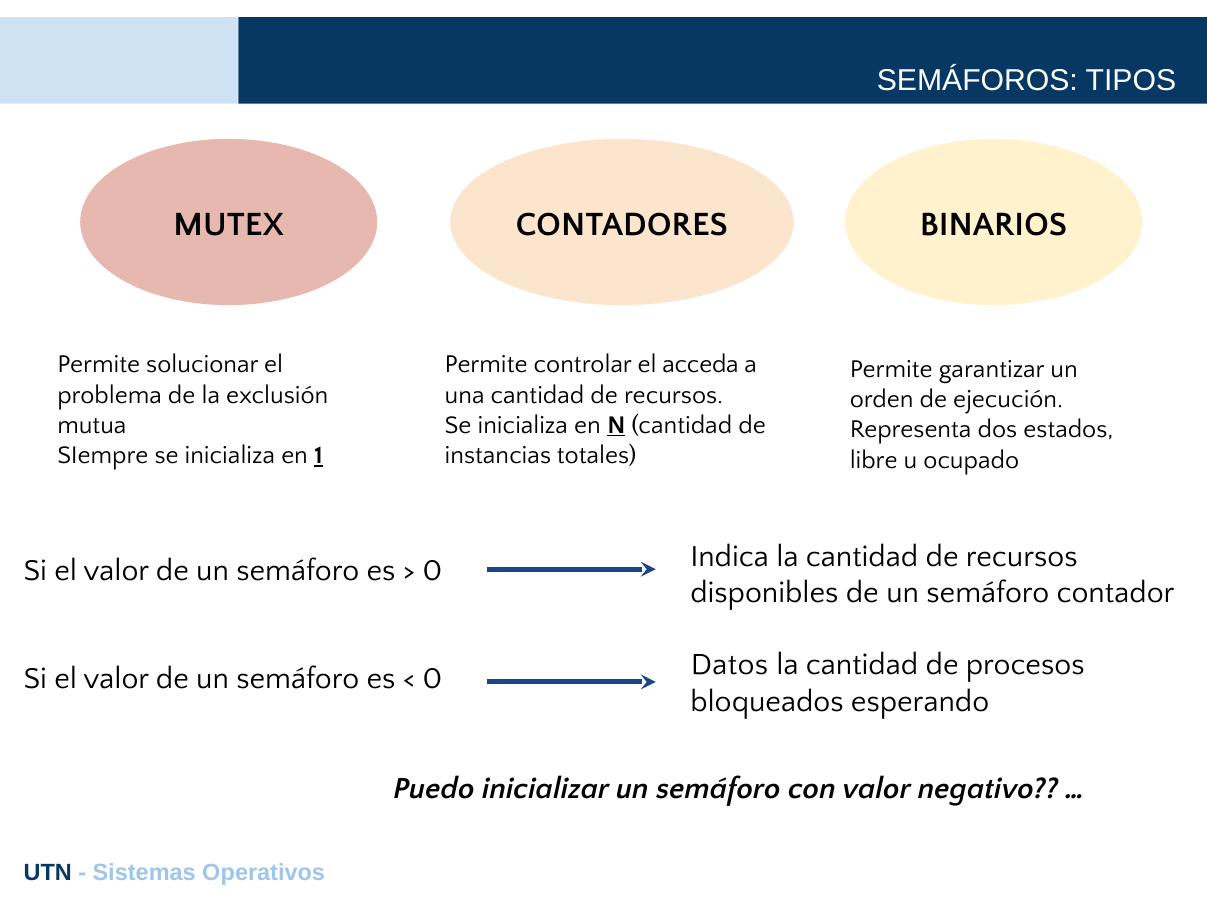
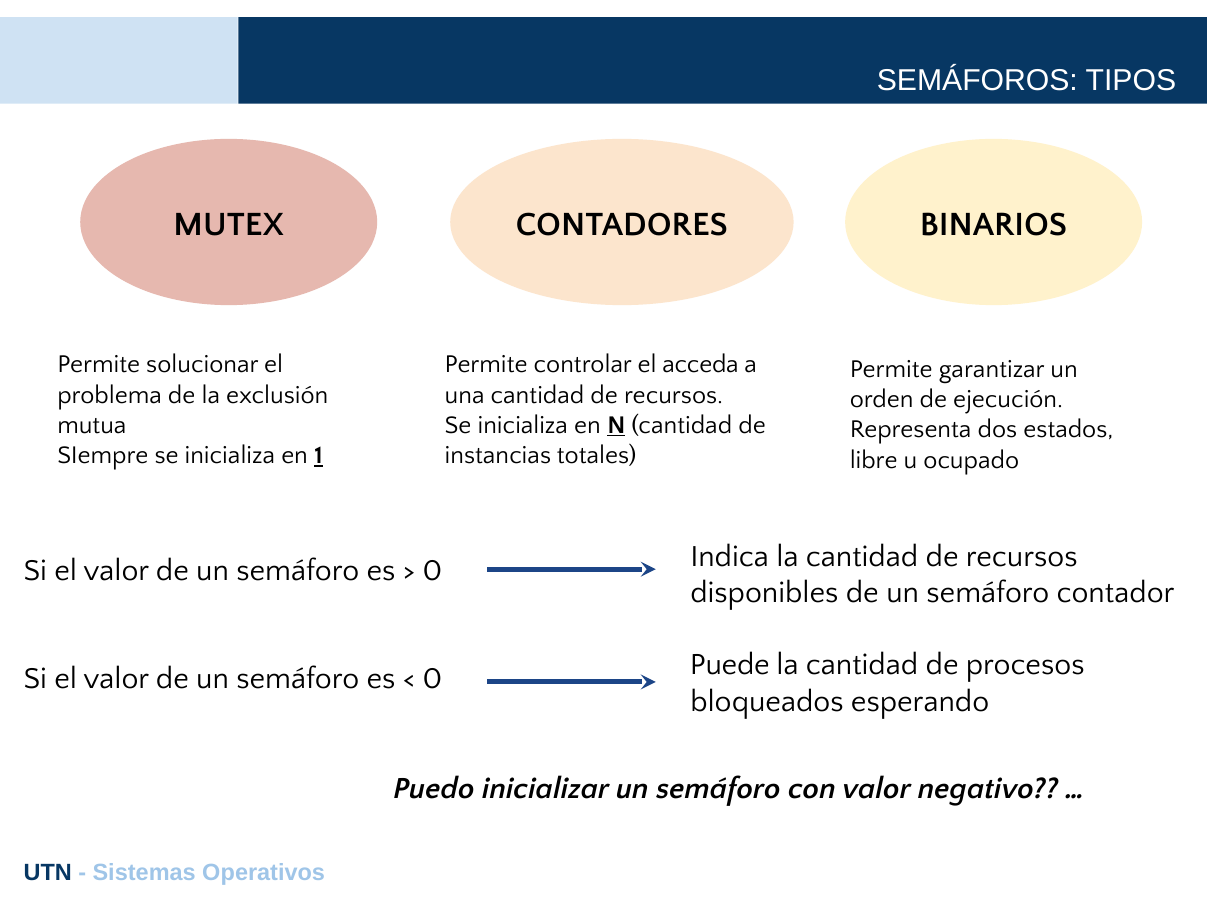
Datos: Datos -> Puede (730, 665)
